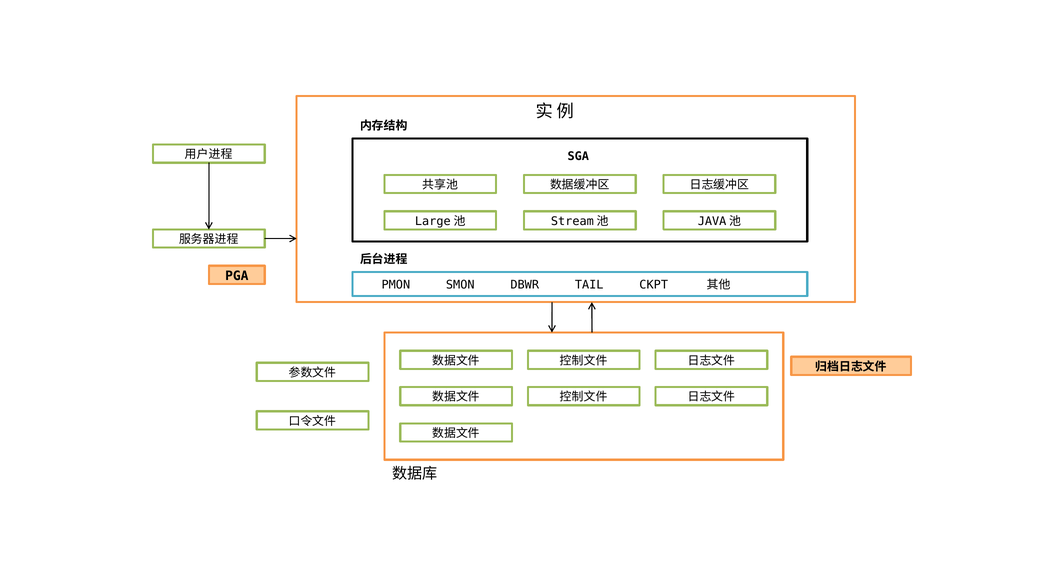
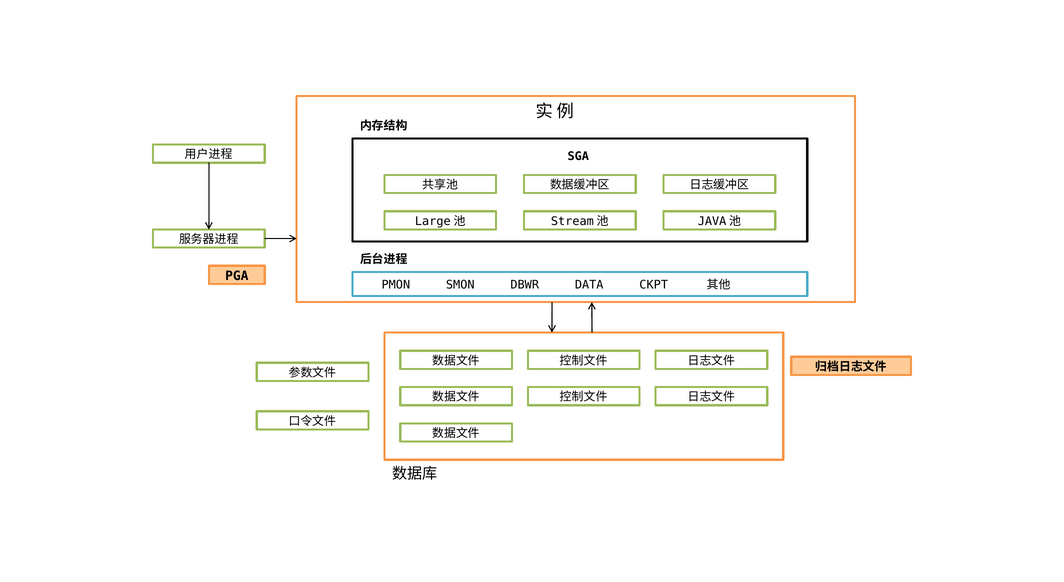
TAIL: TAIL -> DATA (589, 285)
